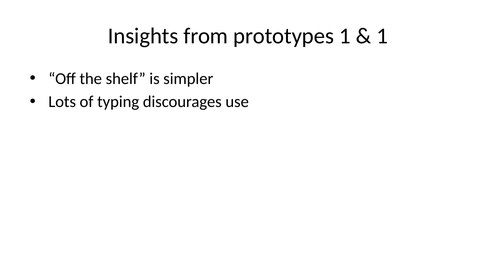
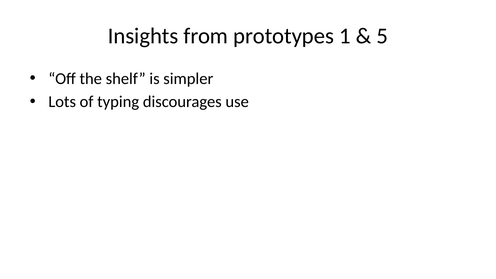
1: 1 -> 5 (382, 36)
